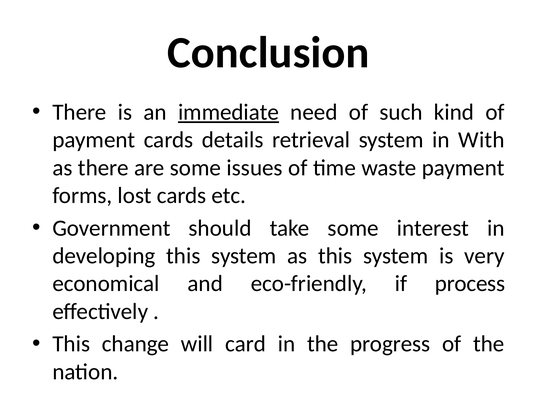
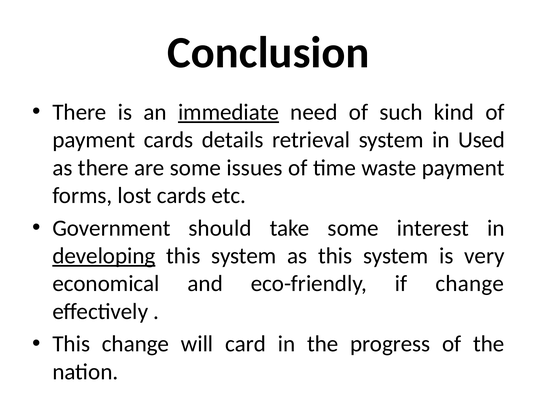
With: With -> Used (482, 140)
developing underline: none -> present (104, 256)
if process: process -> change (470, 283)
